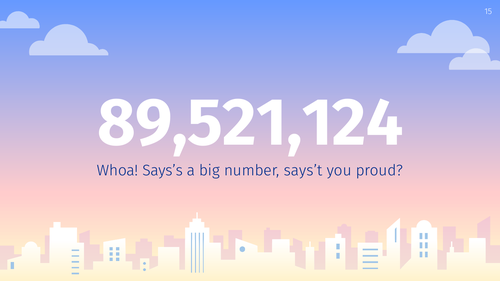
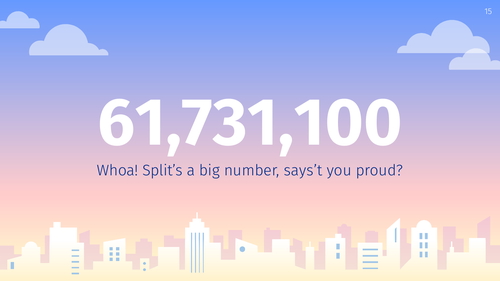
89,521,124: 89,521,124 -> 61,731,100 (250, 123)
Says’s: Says’s -> Split’s (163, 171)
